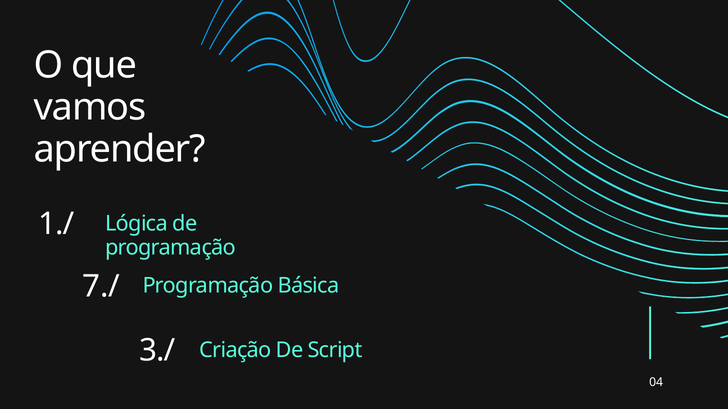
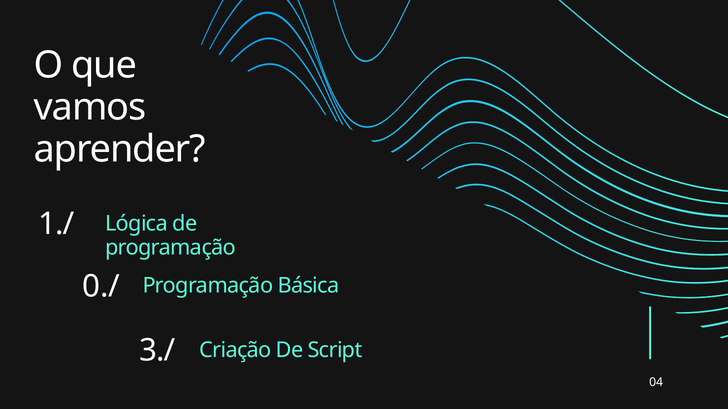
7./: 7./ -> 0./ (101, 287)
